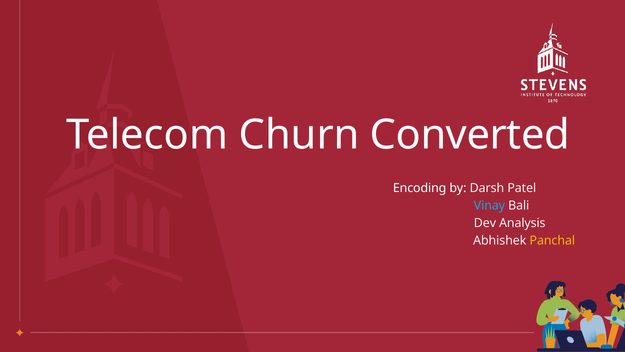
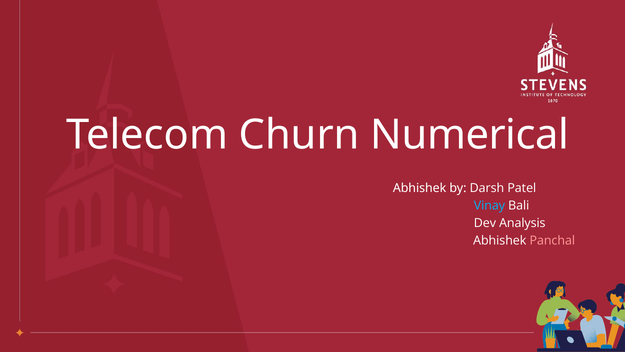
Converted: Converted -> Numerical (470, 135)
Encoding: Encoding -> Abhishek (420, 188)
Panchal colour: yellow -> pink (552, 240)
